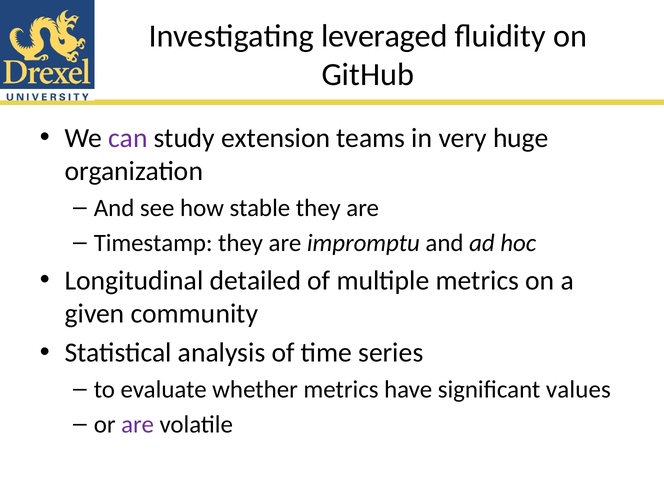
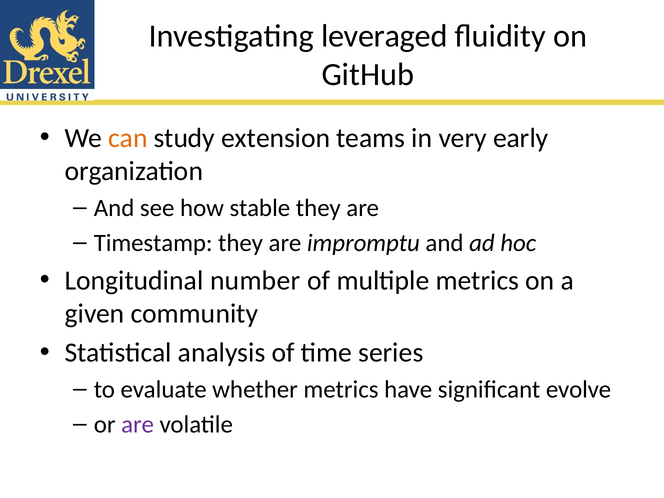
can colour: purple -> orange (128, 138)
huge: huge -> early (521, 138)
detailed: detailed -> number (255, 281)
values: values -> evolve (579, 389)
